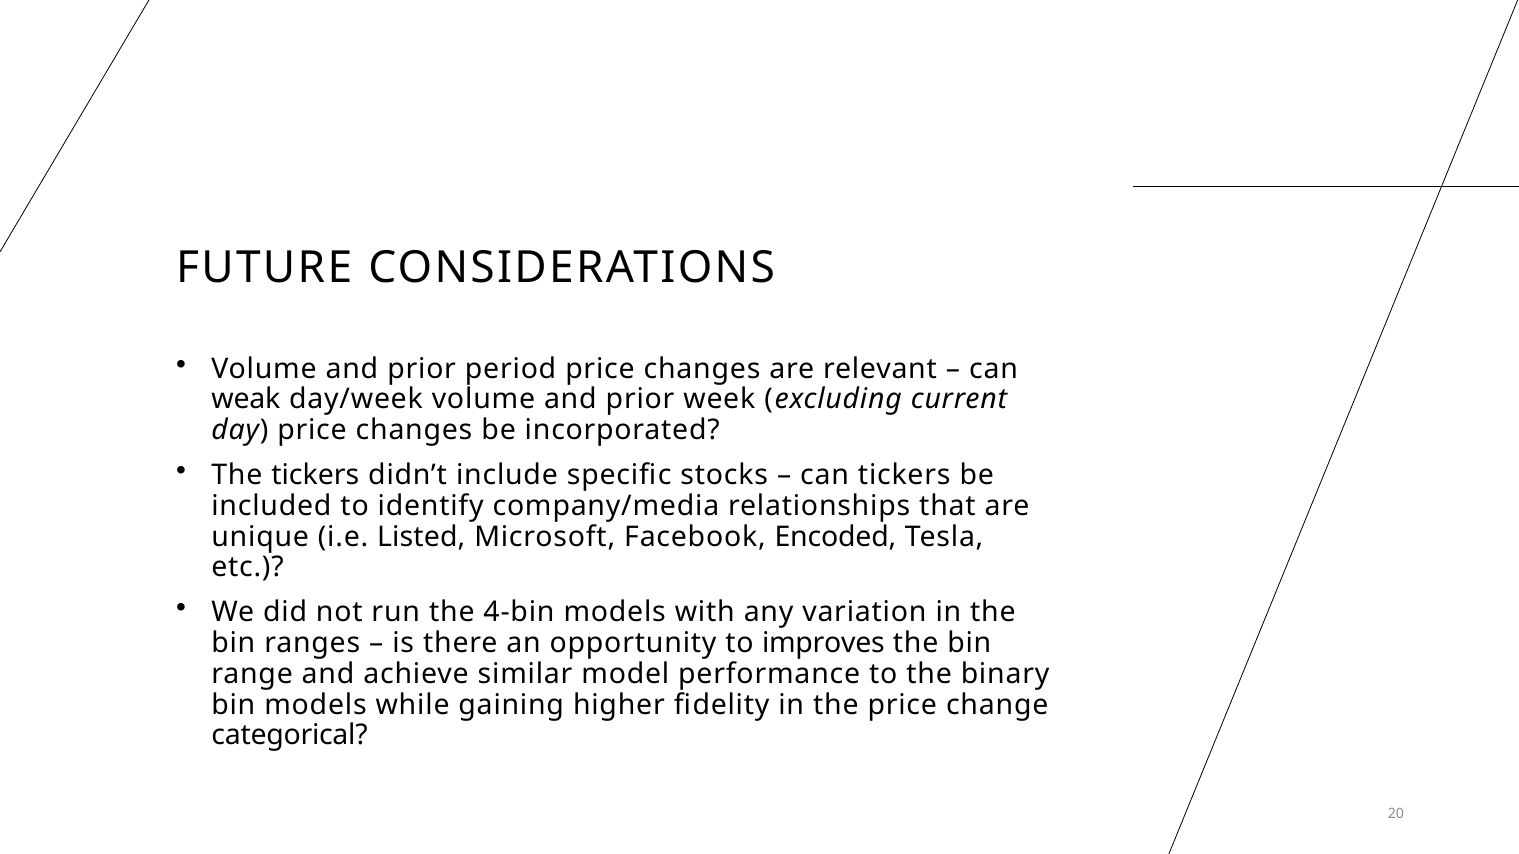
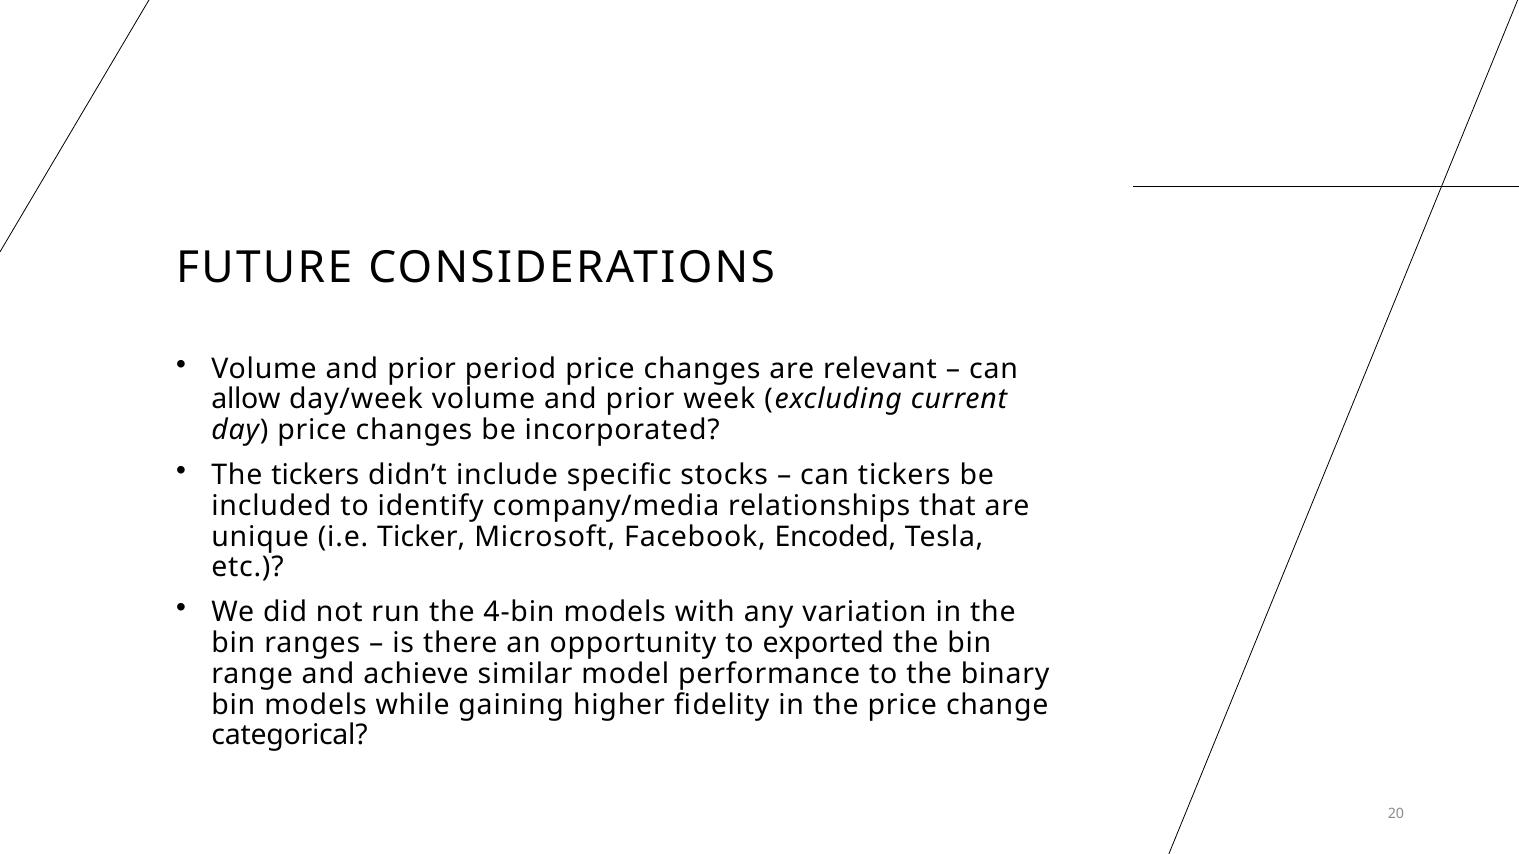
weak: weak -> allow (246, 400)
Listed: Listed -> Ticker (421, 537)
improves: improves -> exported (823, 644)
